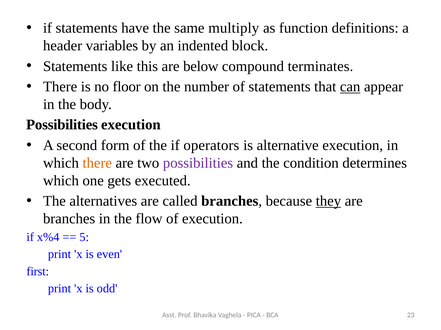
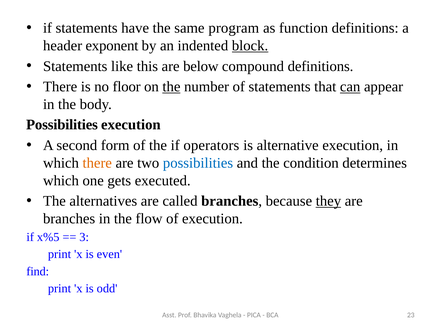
multiply: multiply -> program (234, 28)
variables: variables -> exponent (112, 46)
block underline: none -> present (250, 46)
compound terminates: terminates -> definitions (321, 66)
the underline: none -> present (171, 87)
possibilities colour: purple -> blue (198, 163)
x%4: x%4 -> x%5 (48, 238)
5: 5 -> 3 (84, 238)
first: first -> find (38, 272)
